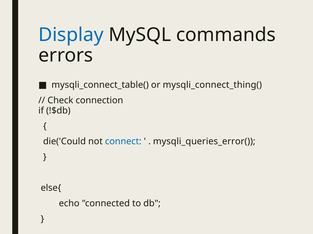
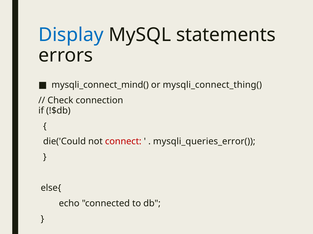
commands: commands -> statements (226, 35)
mysqli_connect_table(: mysqli_connect_table( -> mysqli_connect_mind( (100, 85)
connect colour: blue -> red (123, 142)
